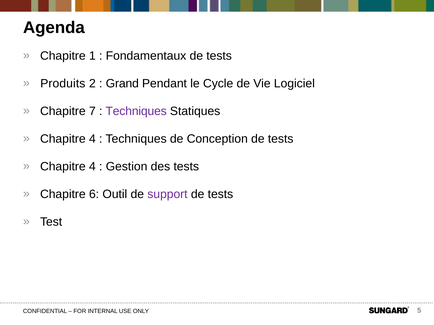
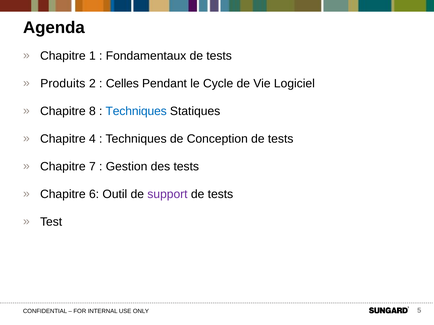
Grand: Grand -> Celles (122, 84)
7: 7 -> 8 (92, 111)
Techniques colour: purple -> blue (136, 111)
4: 4 -> 7 (92, 167)
